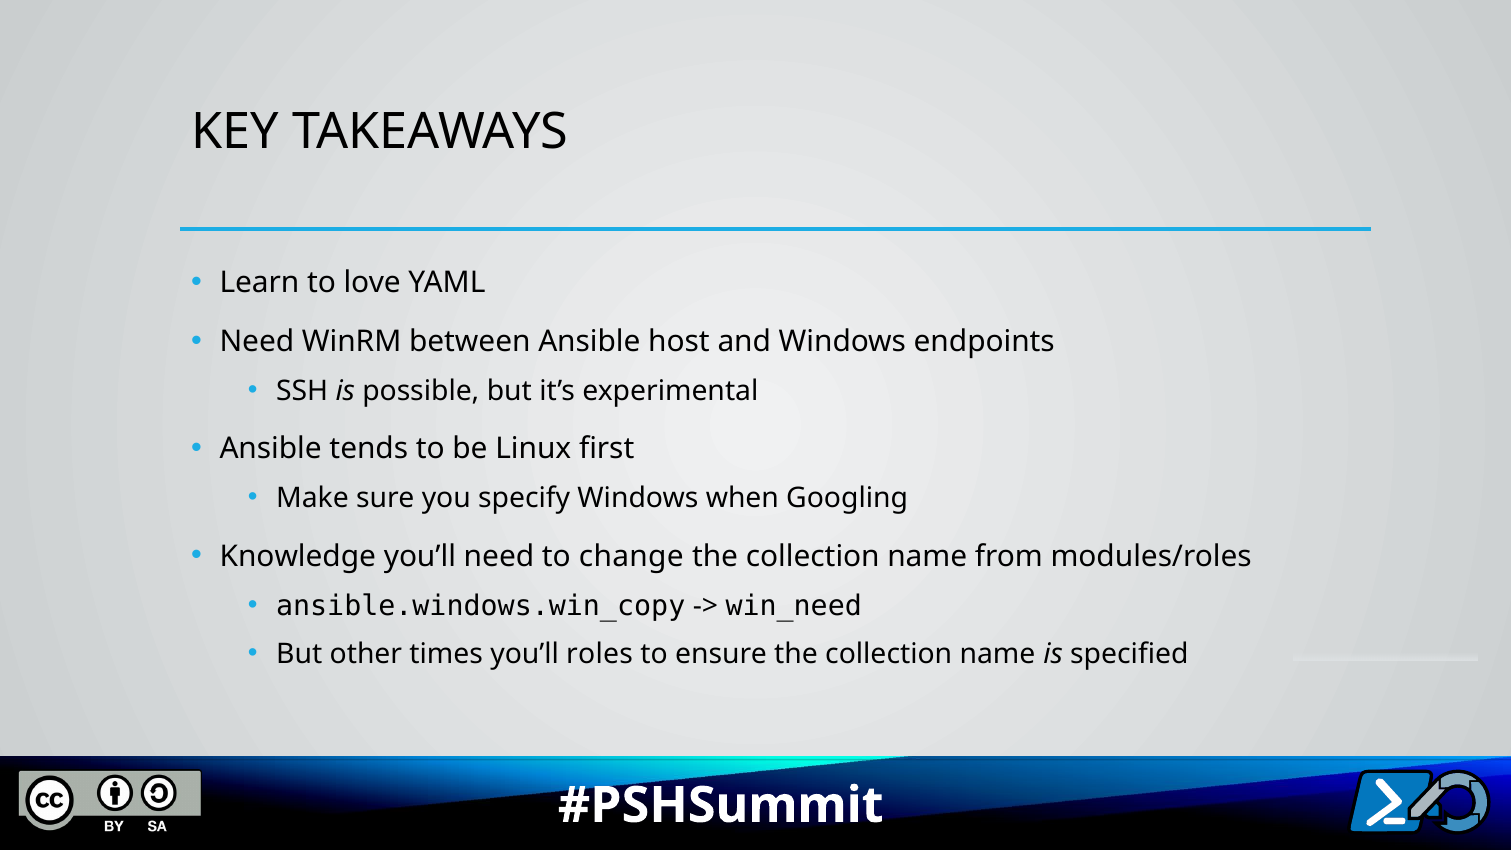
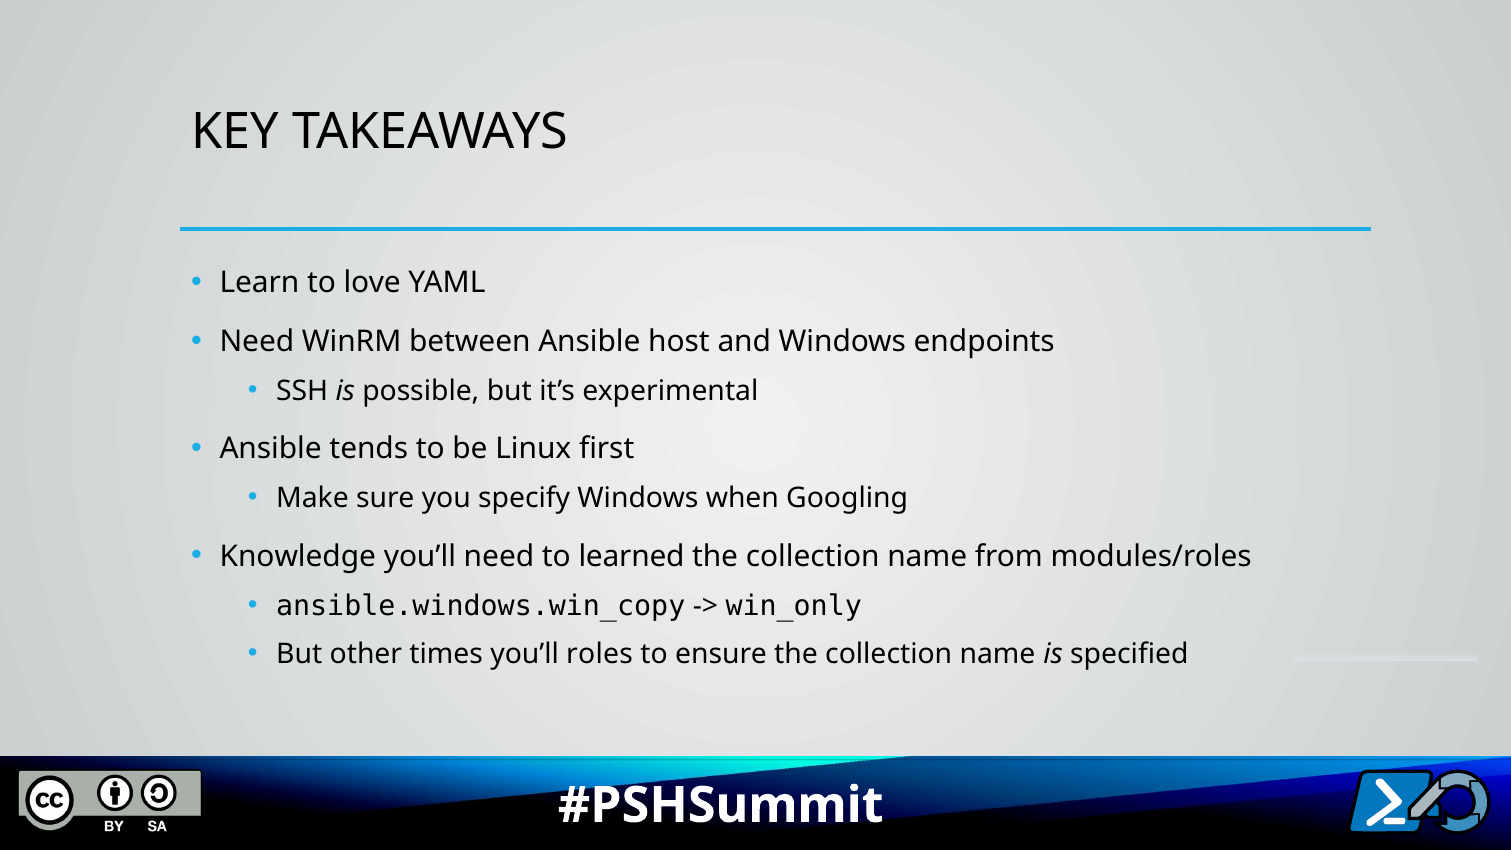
change: change -> learned (632, 556)
win_need: win_need -> win_only (794, 606)
